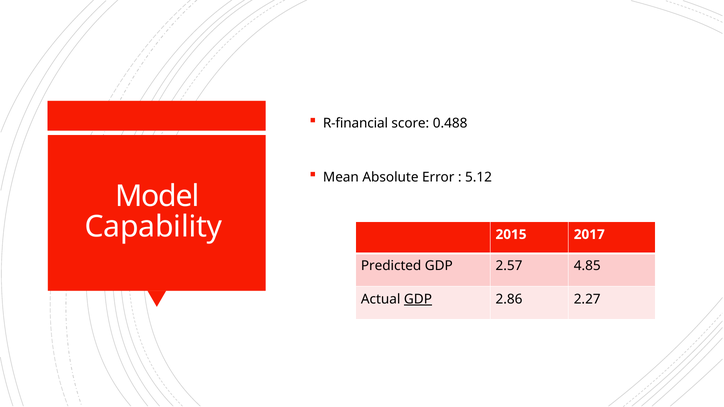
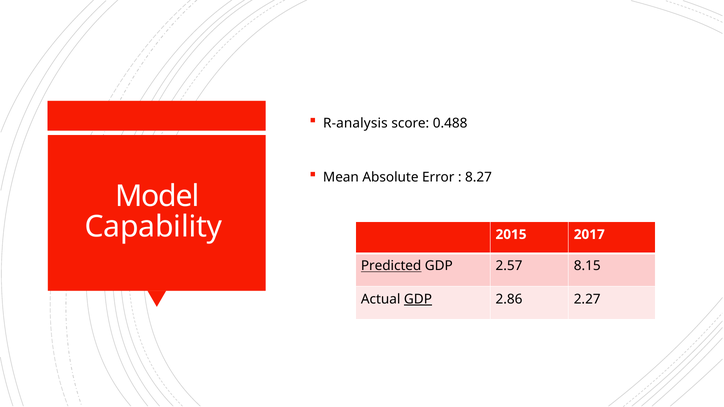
R-financial: R-financial -> R-analysis (355, 123)
5.12: 5.12 -> 8.27 (479, 177)
Predicted underline: none -> present (391, 266)
4.85: 4.85 -> 8.15 (587, 266)
